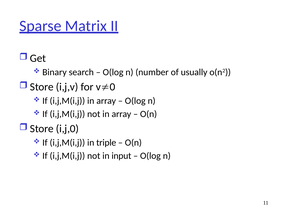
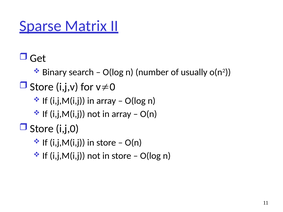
i,j,M(i,j in triple: triple -> store (106, 143)
not in input: input -> store (121, 156)
